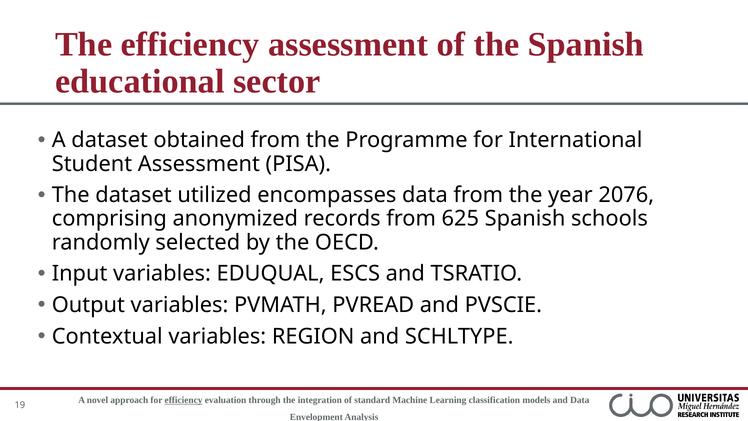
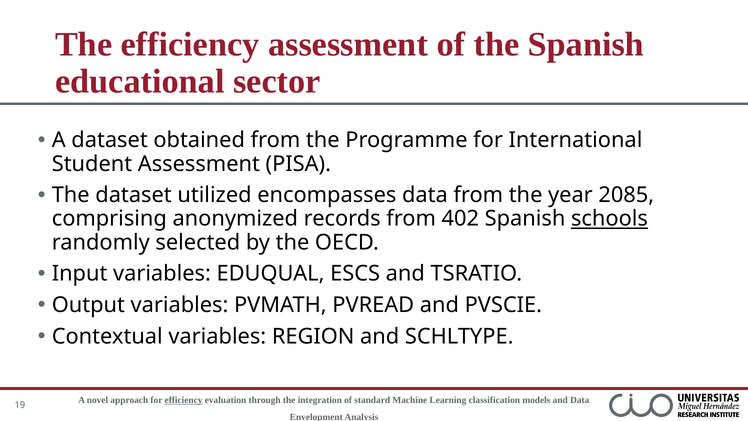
2076: 2076 -> 2085 (626, 195)
625: 625 -> 402 (460, 219)
schools underline: none -> present (609, 219)
